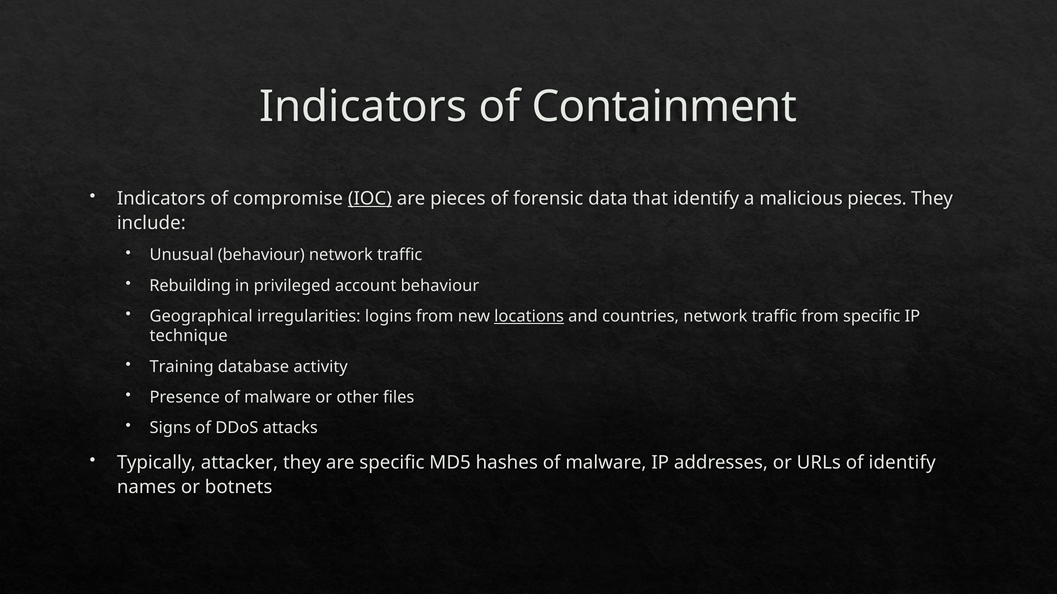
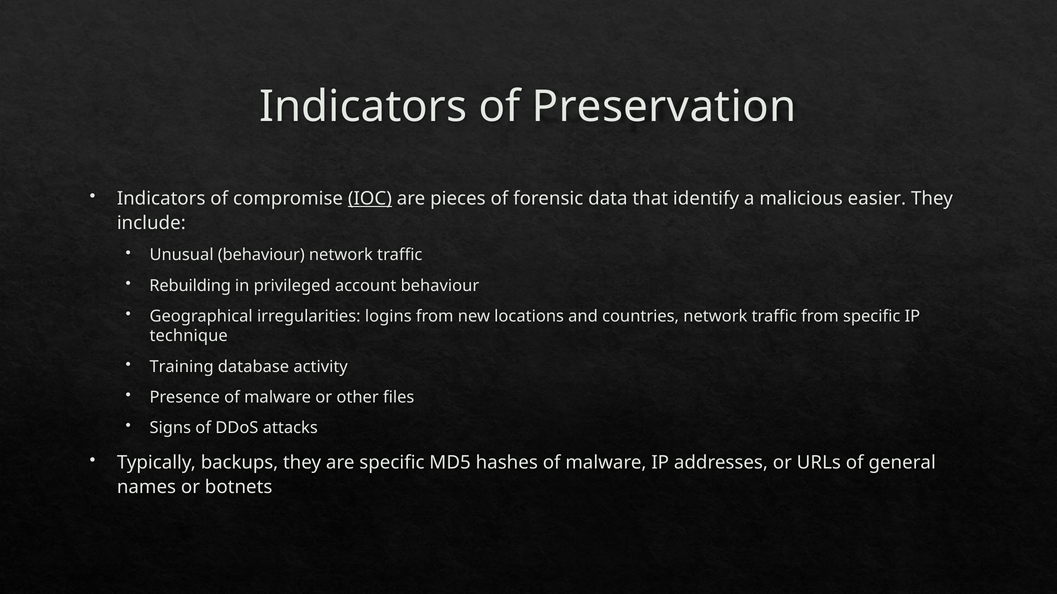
Containment: Containment -> Preservation (664, 107)
malicious pieces: pieces -> easier (877, 199)
locations underline: present -> none (529, 317)
attacker: attacker -> backups (239, 463)
of identify: identify -> general (902, 463)
